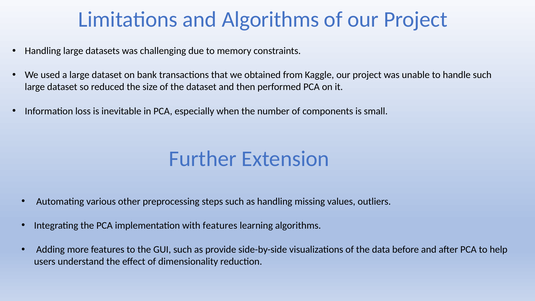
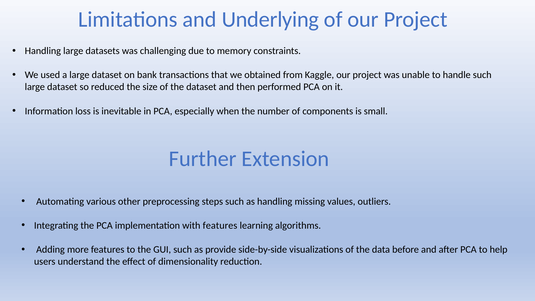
and Algorithms: Algorithms -> Underlying (270, 19)
